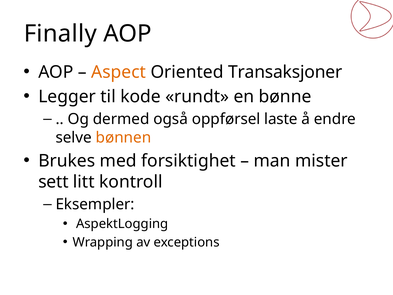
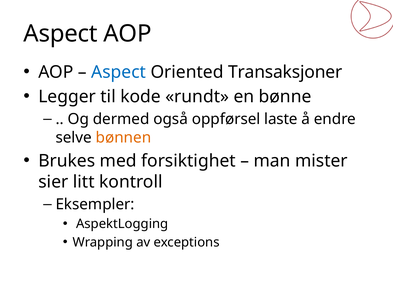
Finally: Finally -> Aspect (61, 34)
Aspect colour: orange -> blue (119, 72)
sett: sett -> sier (53, 182)
